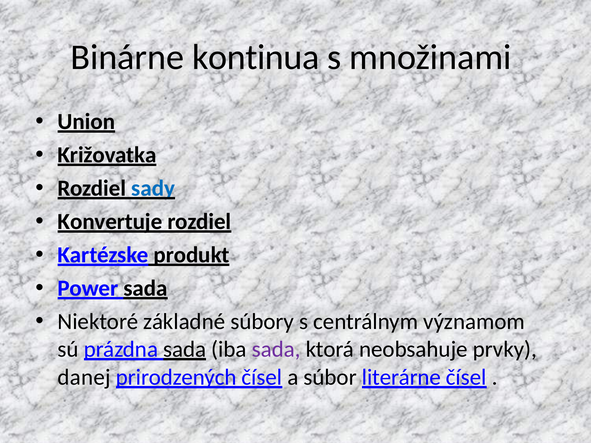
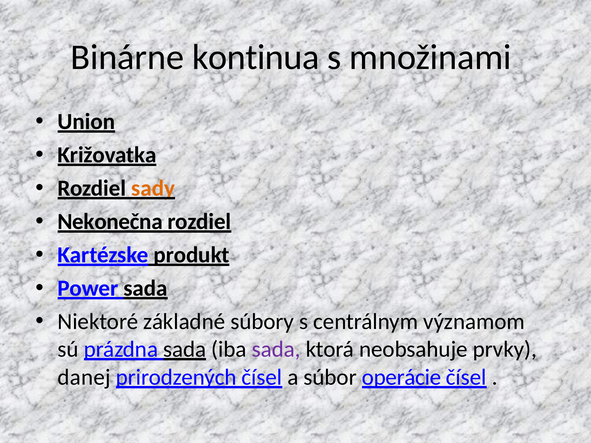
sady colour: blue -> orange (153, 188)
Konvertuje: Konvertuje -> Nekonečna (110, 222)
literárne: literárne -> operácie (402, 378)
